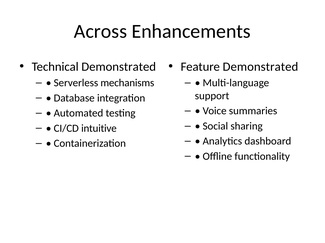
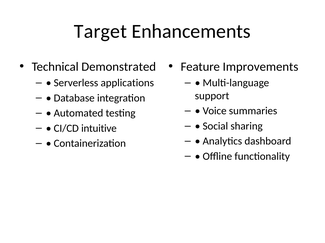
Across: Across -> Target (100, 31)
Feature Demonstrated: Demonstrated -> Improvements (261, 67)
mechanisms: mechanisms -> applications (127, 83)
